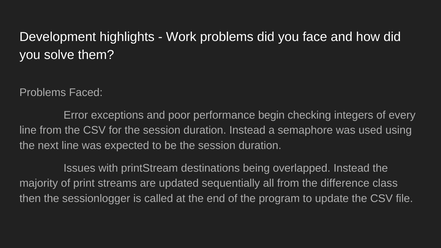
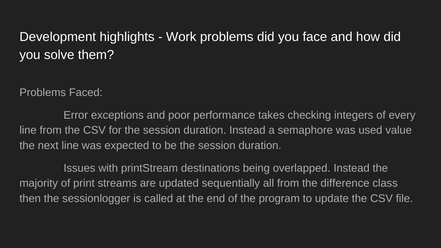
begin: begin -> takes (271, 115)
using: using -> value (399, 130)
